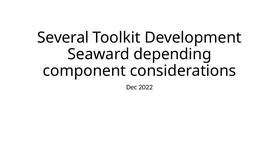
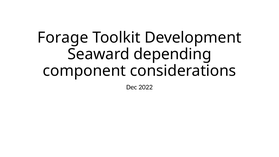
Several: Several -> Forage (63, 38)
